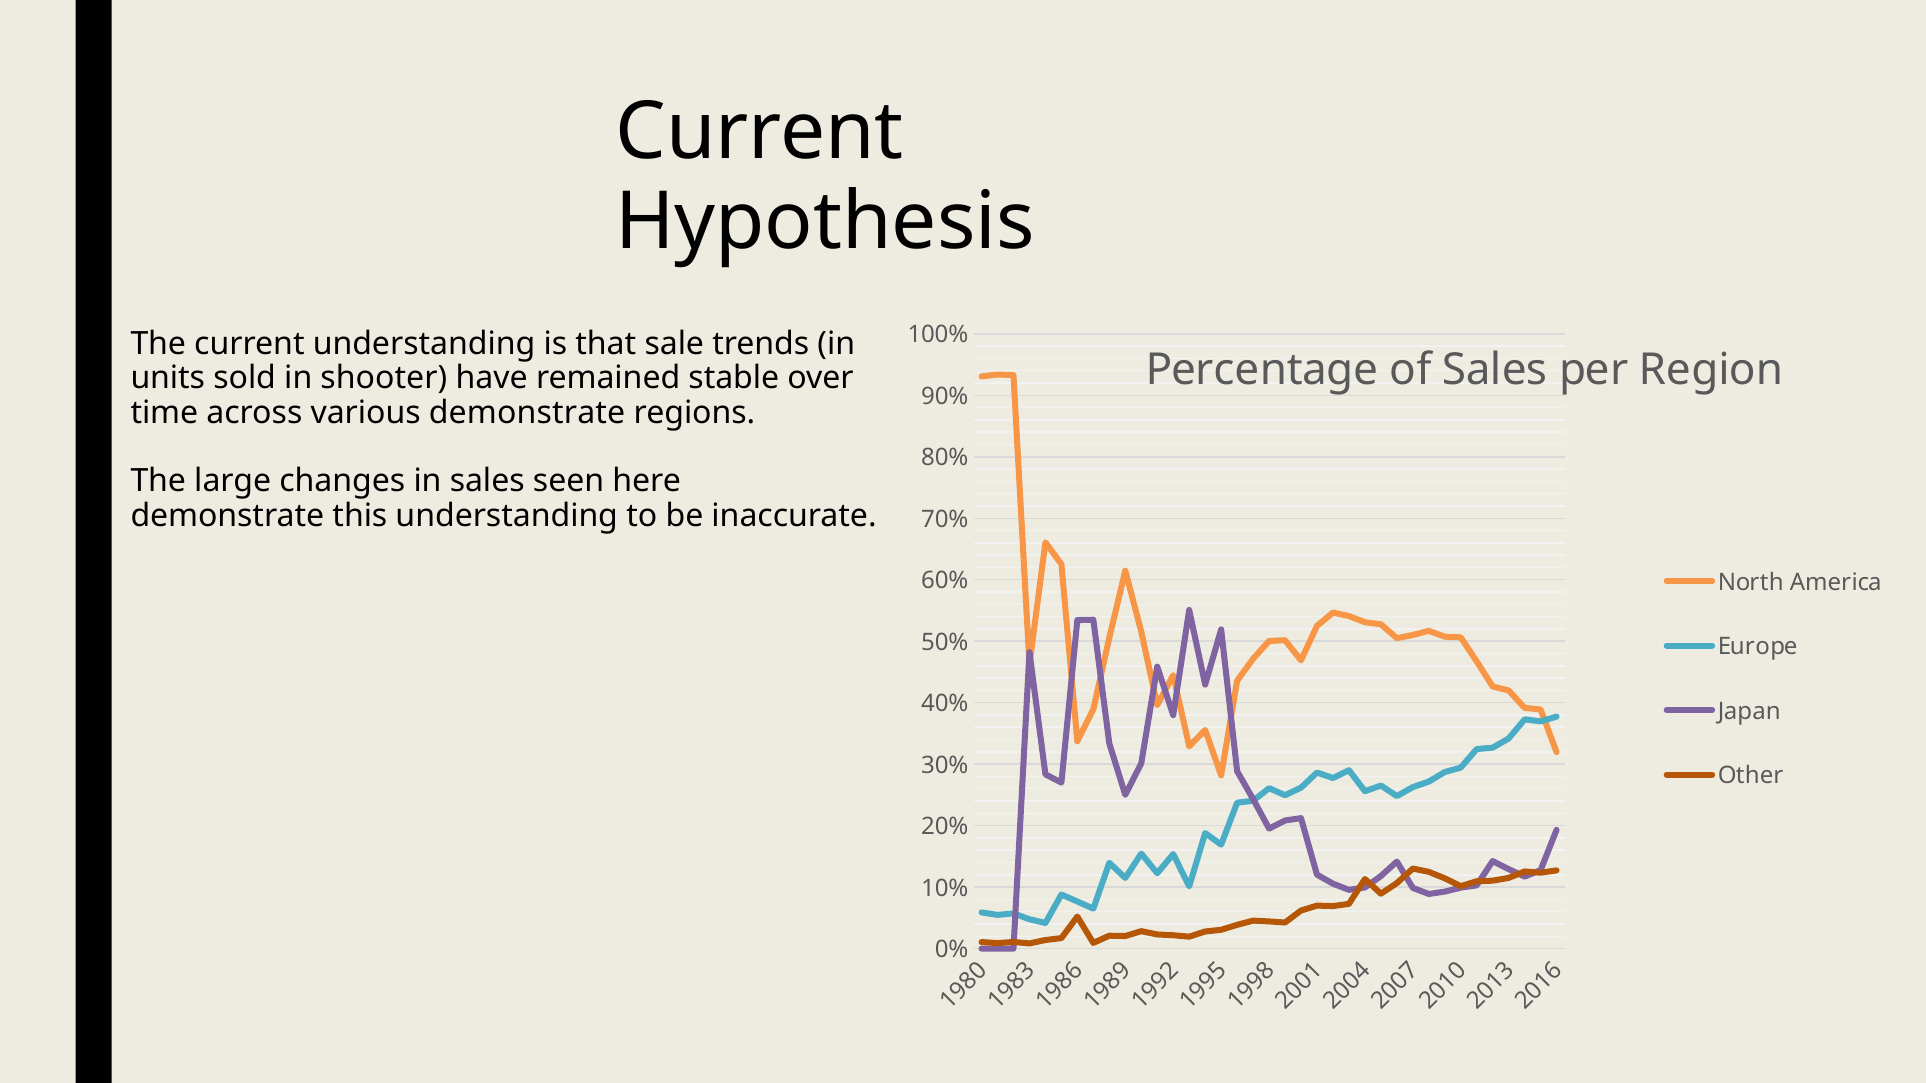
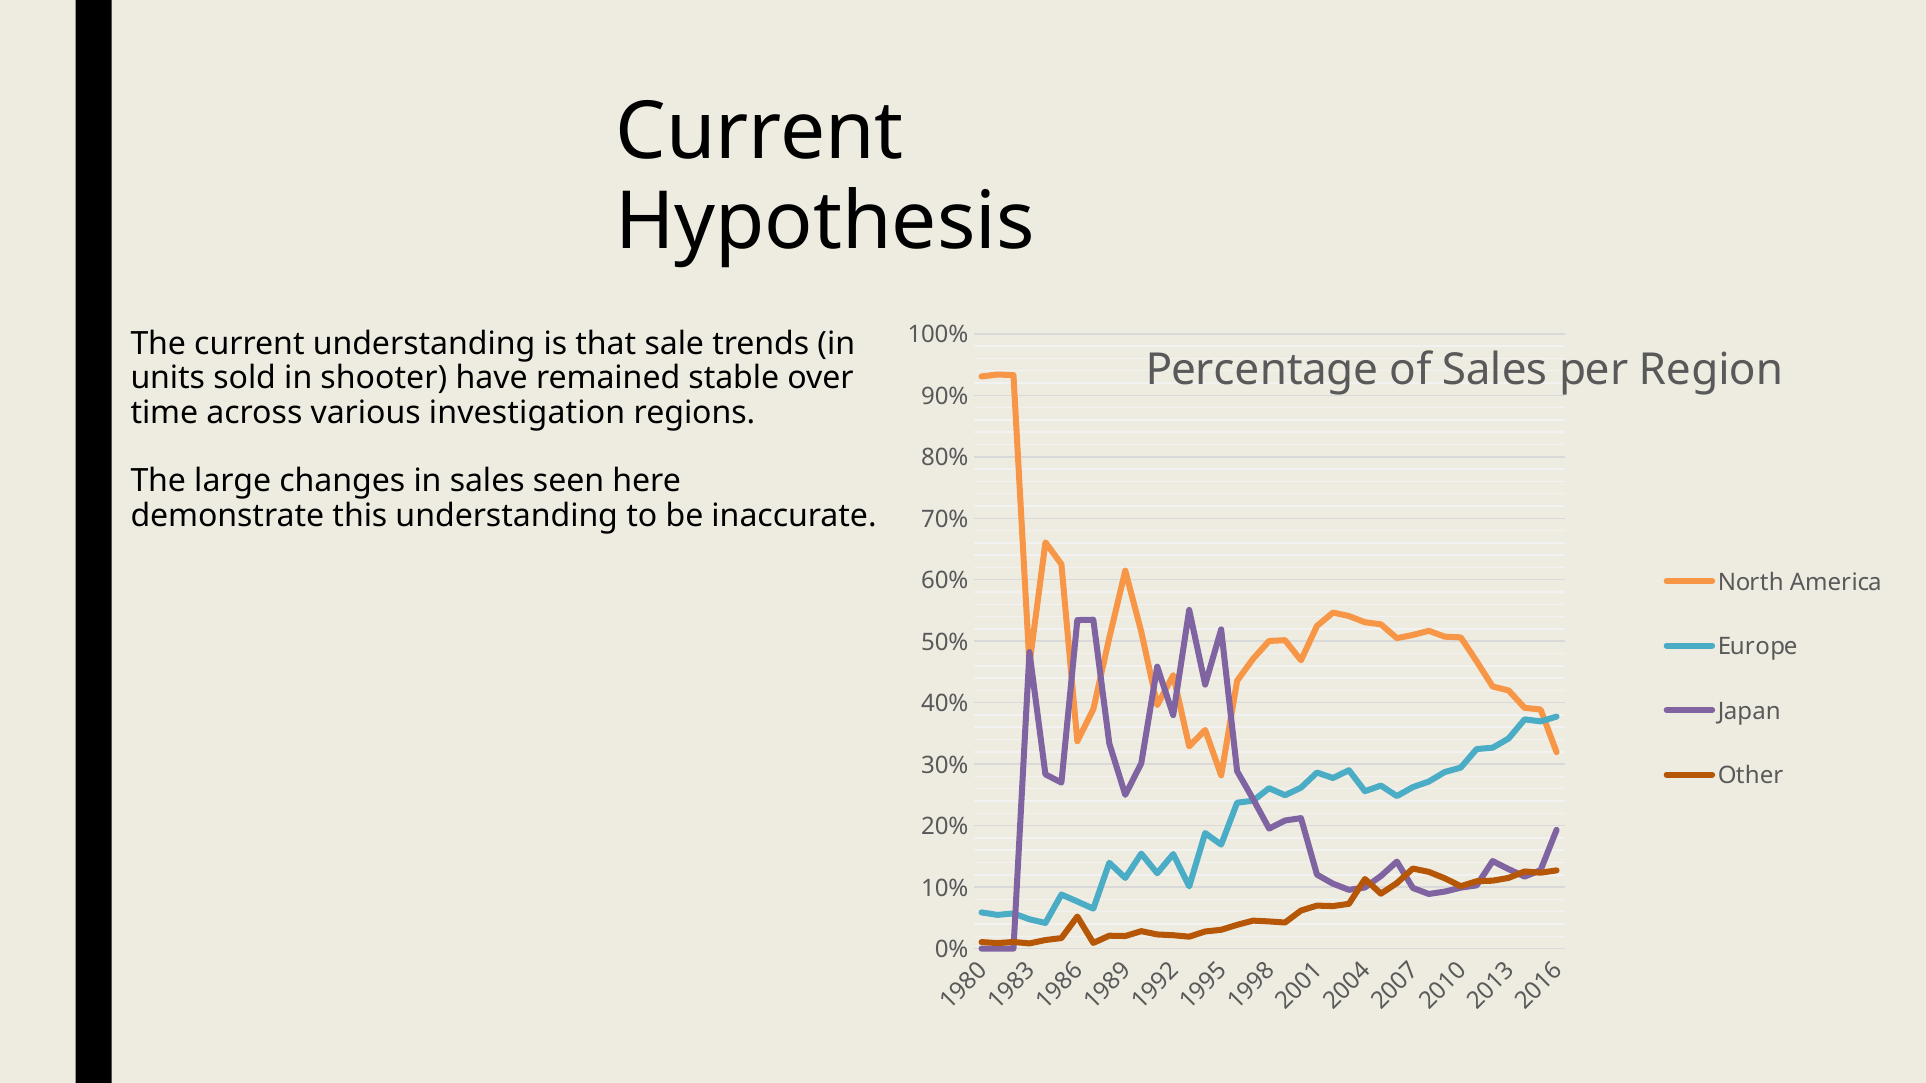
various demonstrate: demonstrate -> investigation (527, 413)
